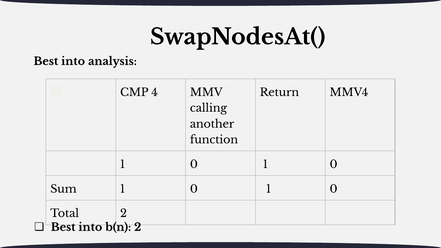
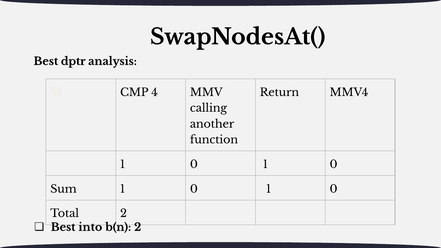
into: into -> dptr (73, 61)
